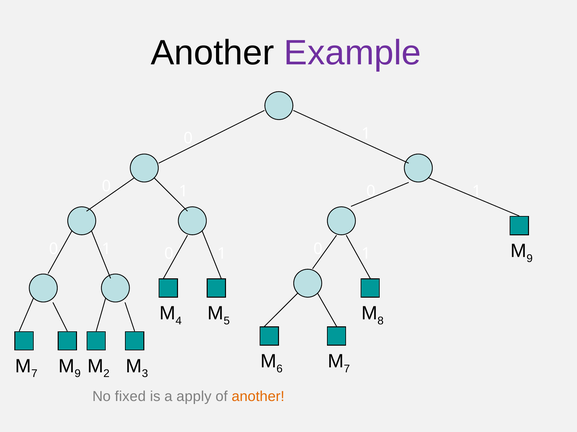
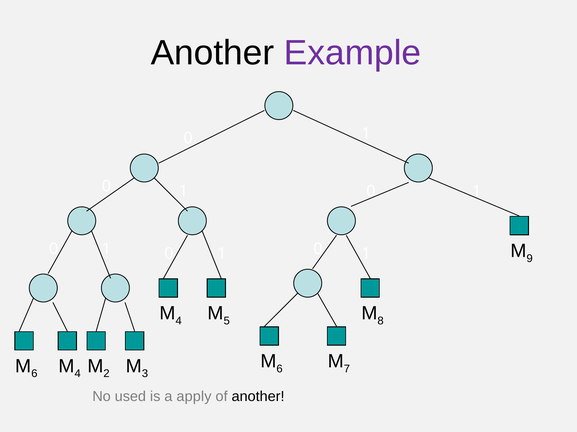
7: 7 -> 6 (34, 374)
9: 9 -> 4 (78, 374)
fixed: fixed -> used (130, 397)
another colour: orange -> black (258, 397)
